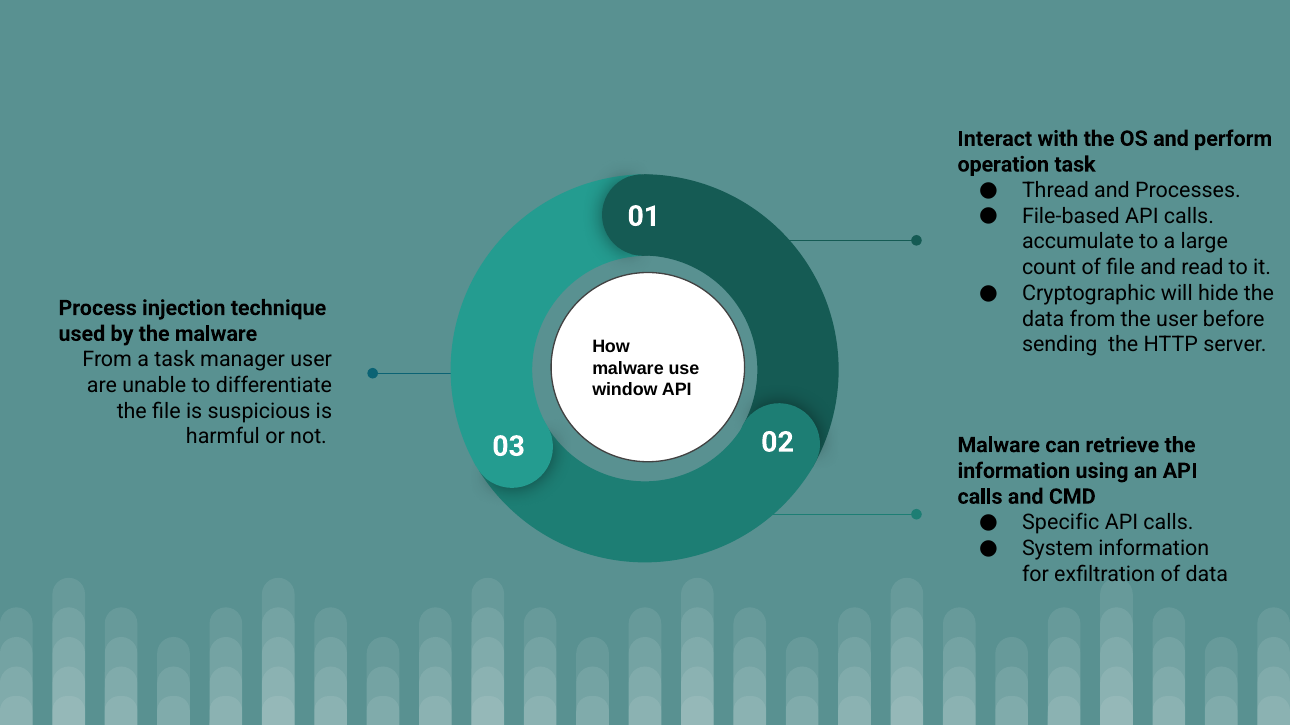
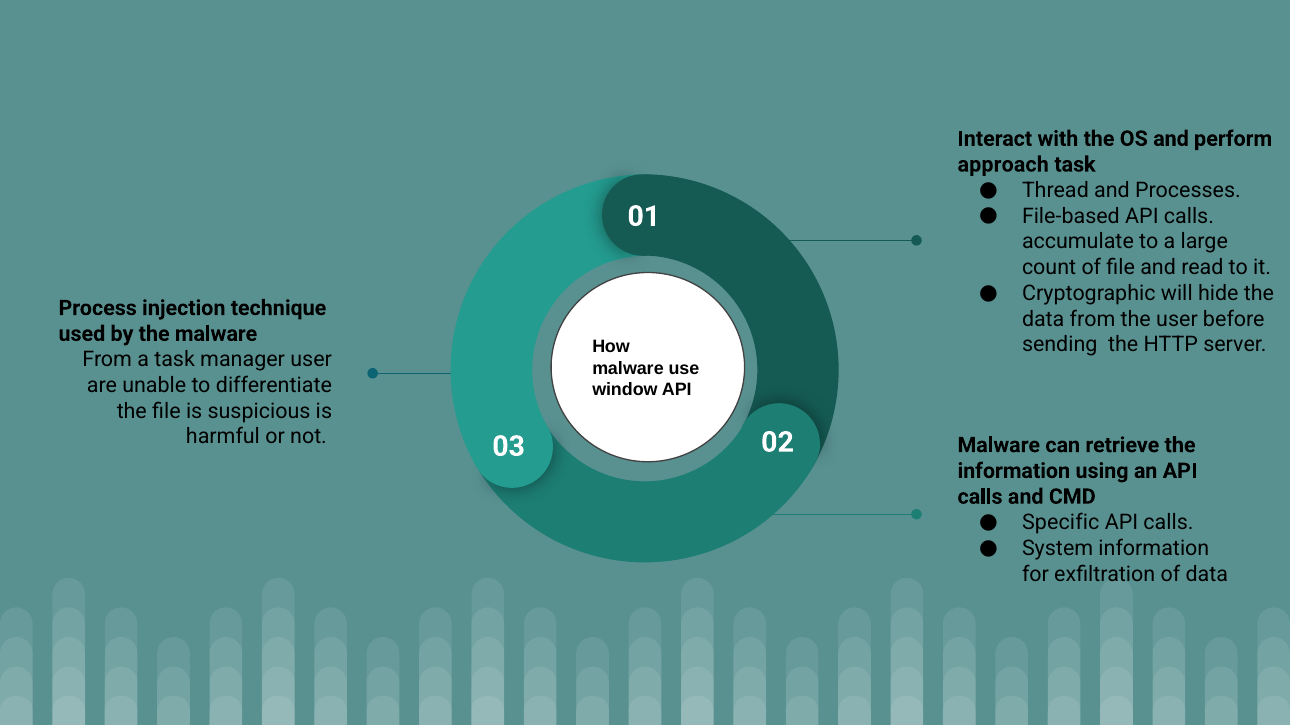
operation: operation -> approach (1003, 165)
